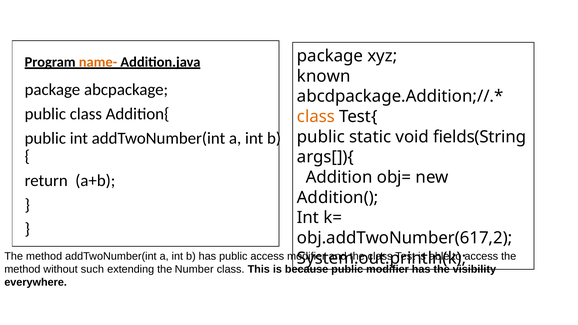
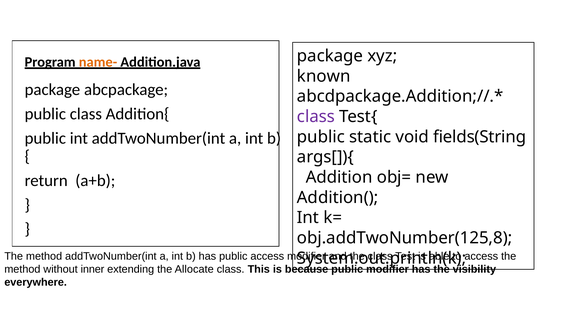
class colour: orange -> purple (316, 117)
obj.addTwoNumber(617,2: obj.addTwoNumber(617,2 -> obj.addTwoNumber(125,8 (405, 238)
such: such -> inner (93, 269)
Number: Number -> Allocate (194, 269)
